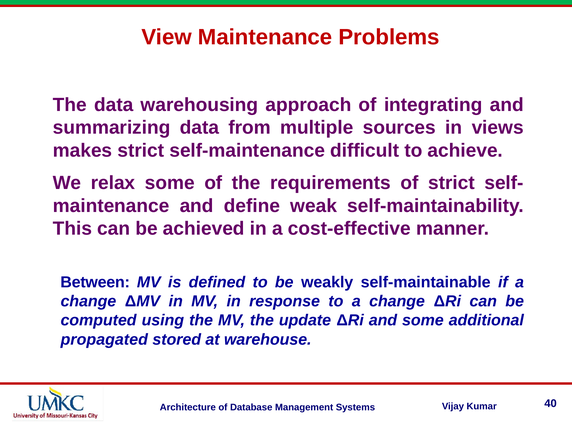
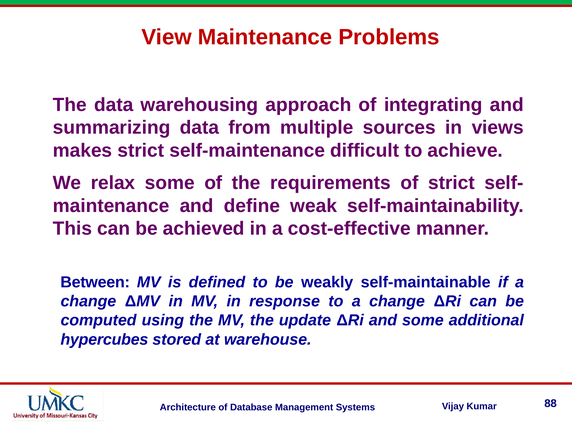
propagated: propagated -> hypercubes (104, 339)
40: 40 -> 88 (551, 404)
